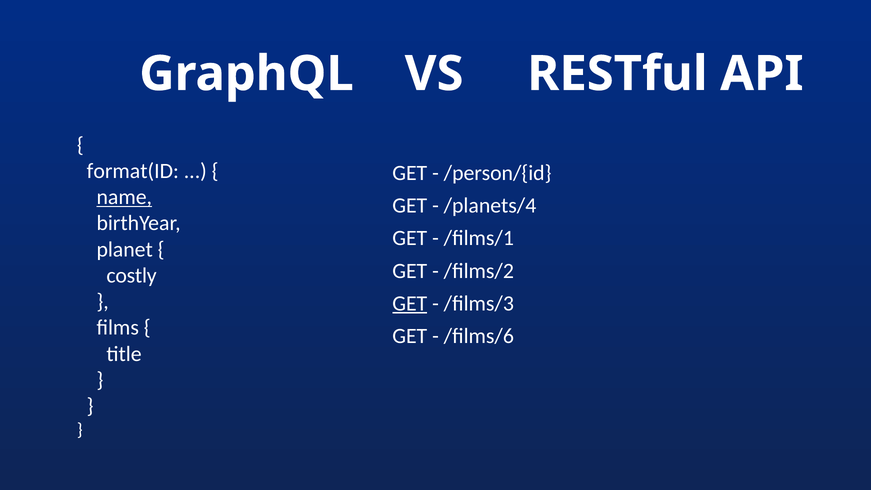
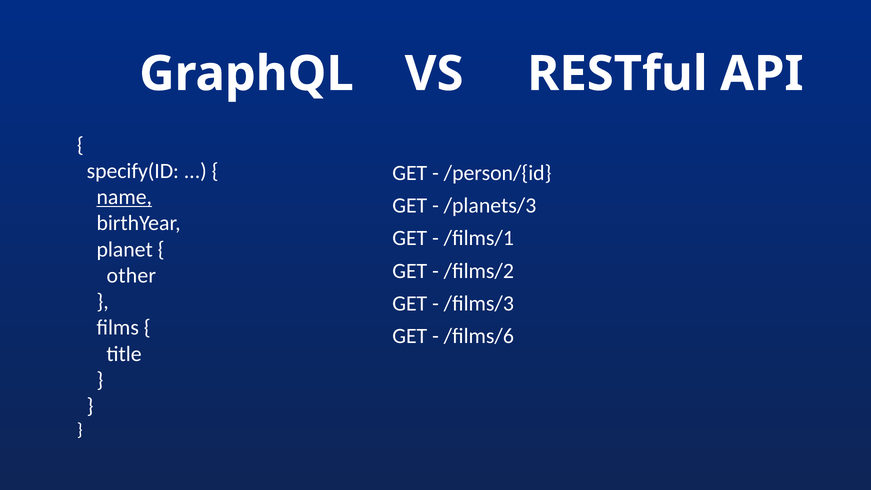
format(ID: format(ID -> specify(ID (133, 171)
/planets/4: /planets/4 -> /planets/3 (490, 206)
costly: costly -> other (131, 275)
GET underline: present -> none (410, 303)
